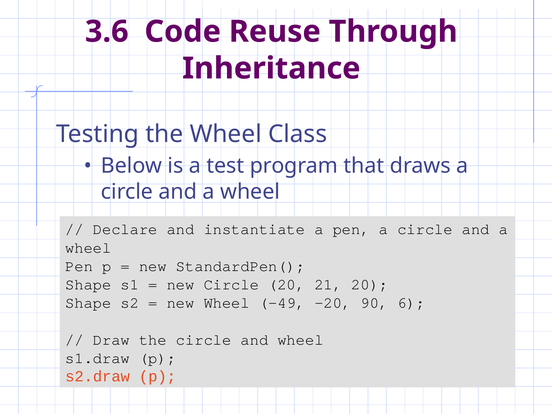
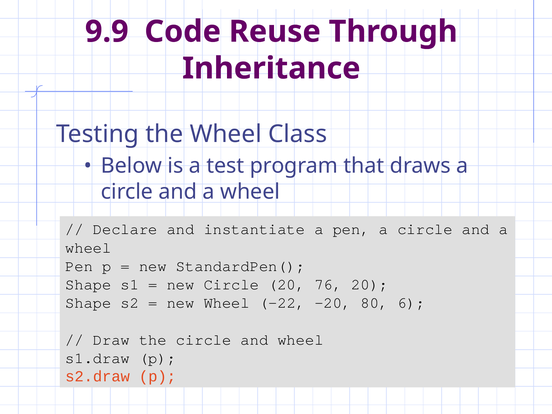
3.6: 3.6 -> 9.9 (107, 32)
21: 21 -> 76 (328, 284)
-49: -49 -> -22 (282, 303)
90: 90 -> 80 (374, 303)
